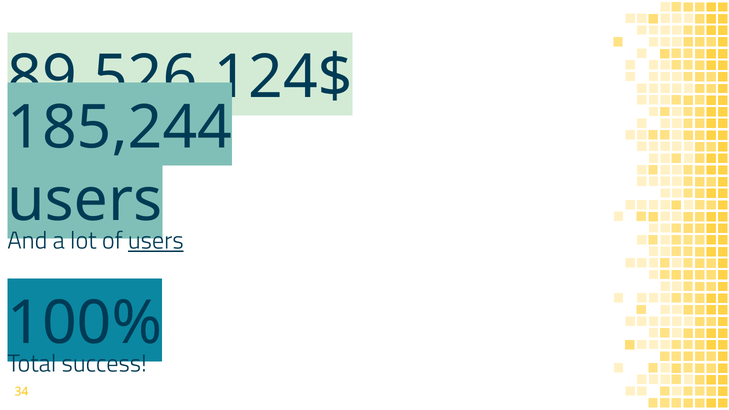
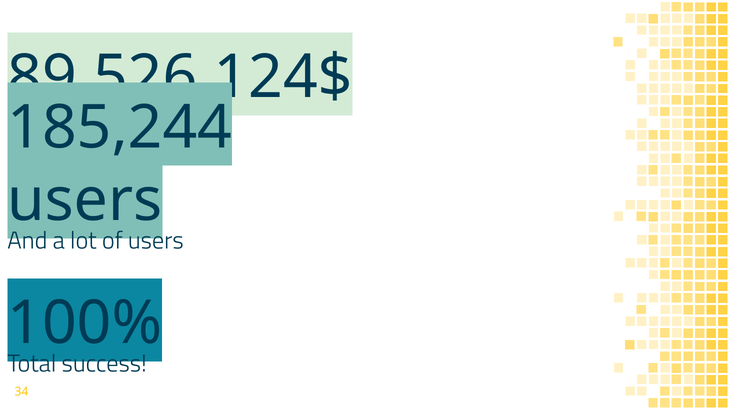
users underline: present -> none (156, 241)
